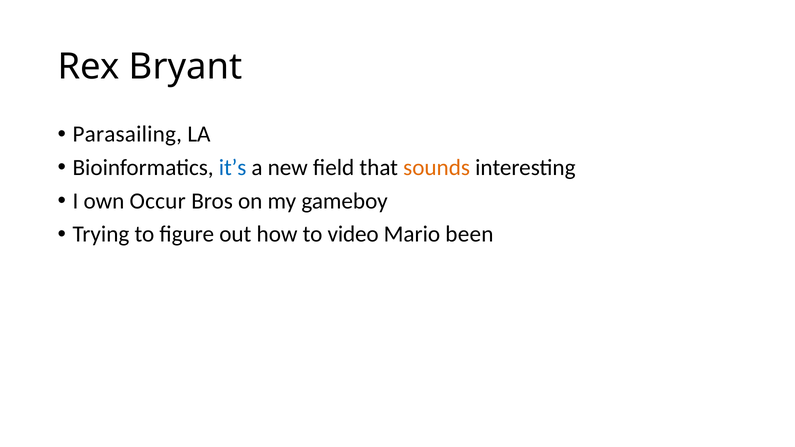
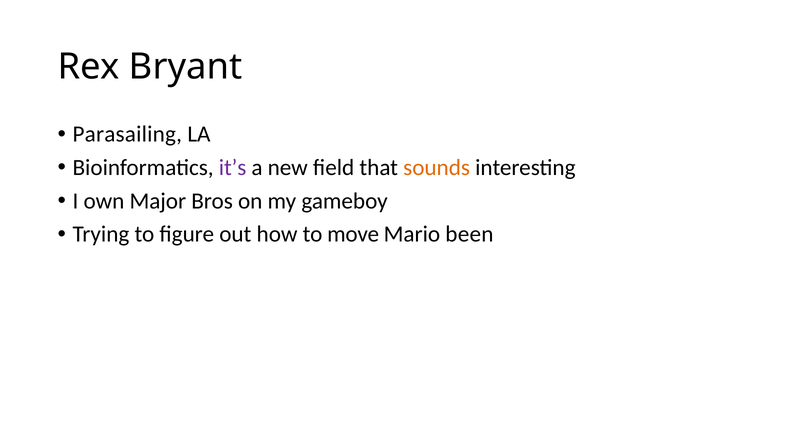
it’s colour: blue -> purple (233, 168)
Occur: Occur -> Major (158, 201)
video: video -> move (353, 234)
